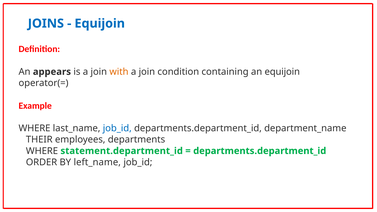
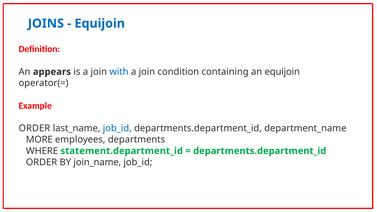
with colour: orange -> blue (119, 72)
WHERE: WHERE -> ORDER (34, 128)
THEIR: THEIR -> MORE (39, 140)
left_name: left_name -> join_name (97, 162)
